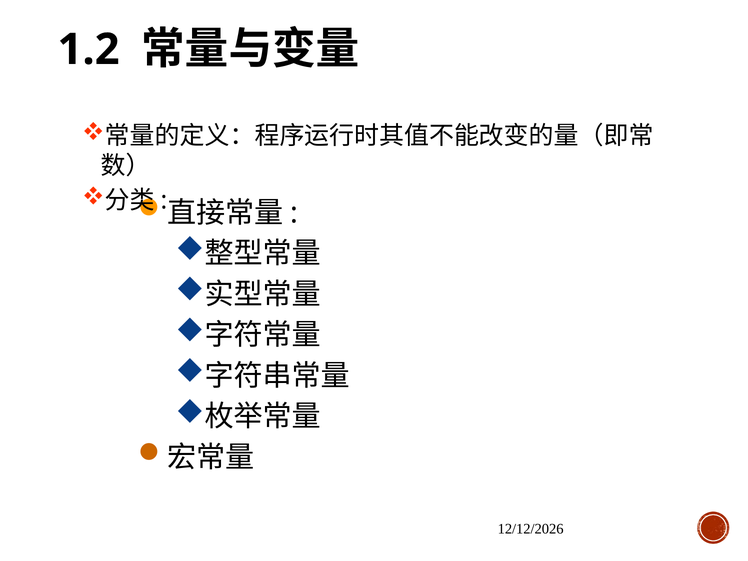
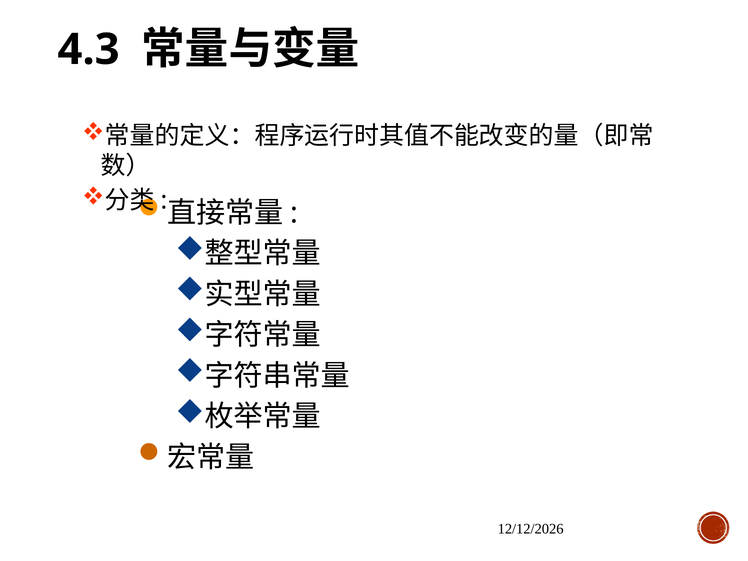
1.2: 1.2 -> 4.3 (89, 50)
